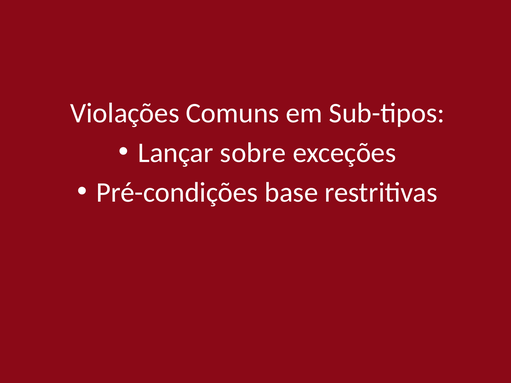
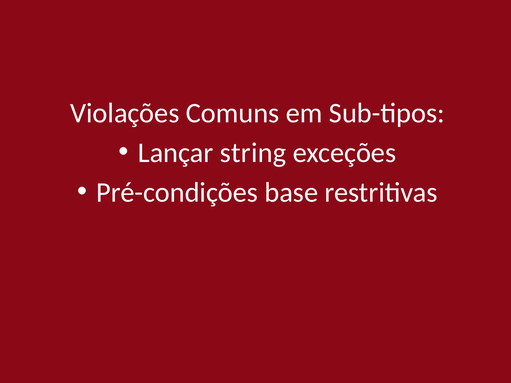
sobre: sobre -> string (253, 153)
